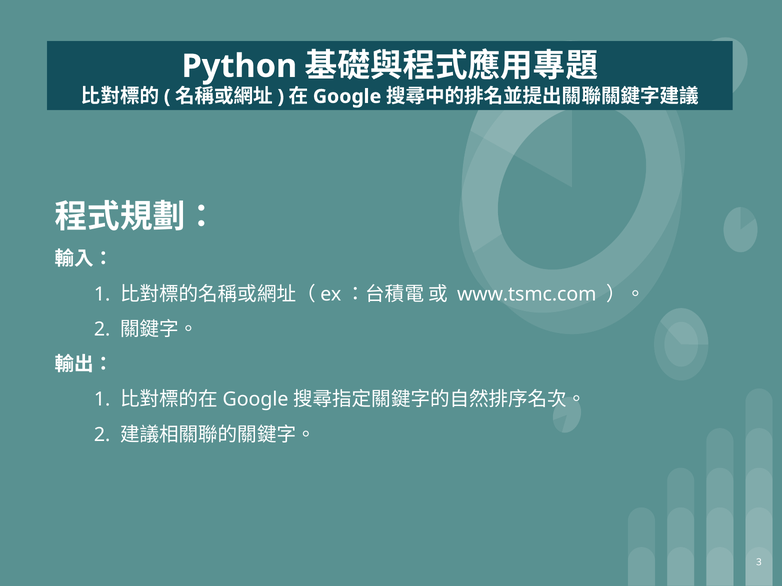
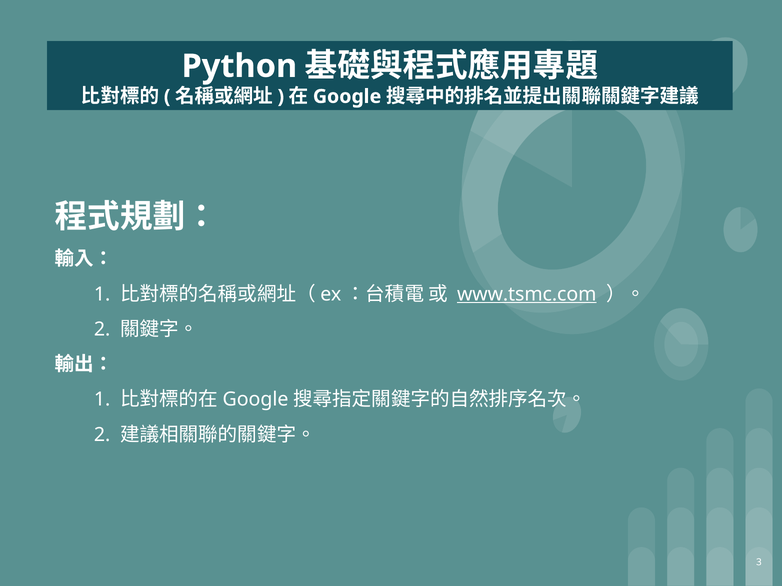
www.tsmc.com underline: none -> present (527, 294)
